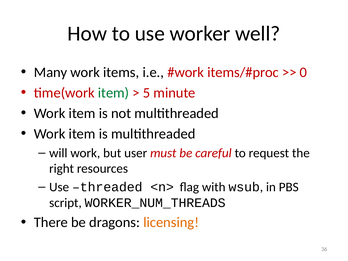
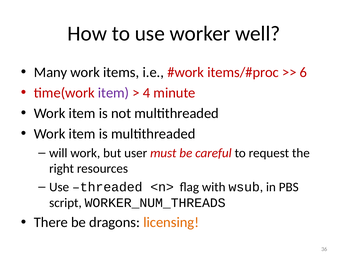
0: 0 -> 6 (303, 72)
item colour: green -> purple (114, 93)
5: 5 -> 4 (147, 93)
